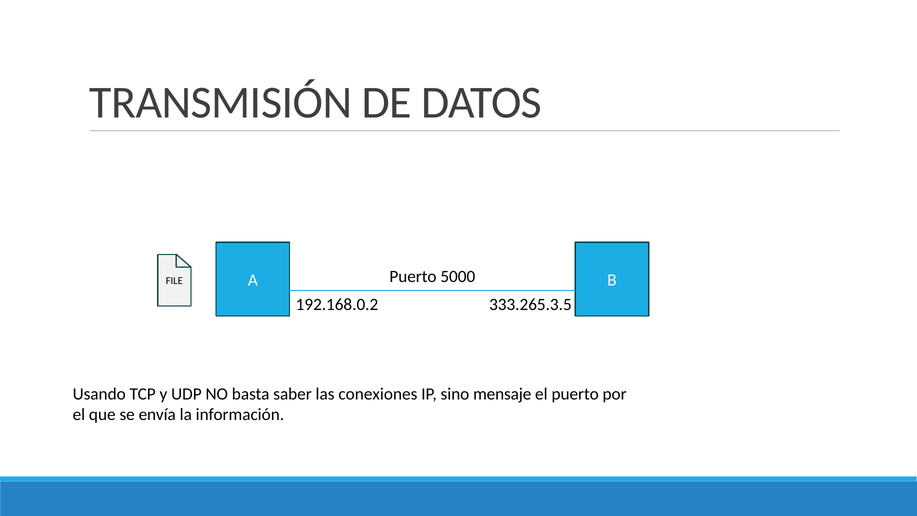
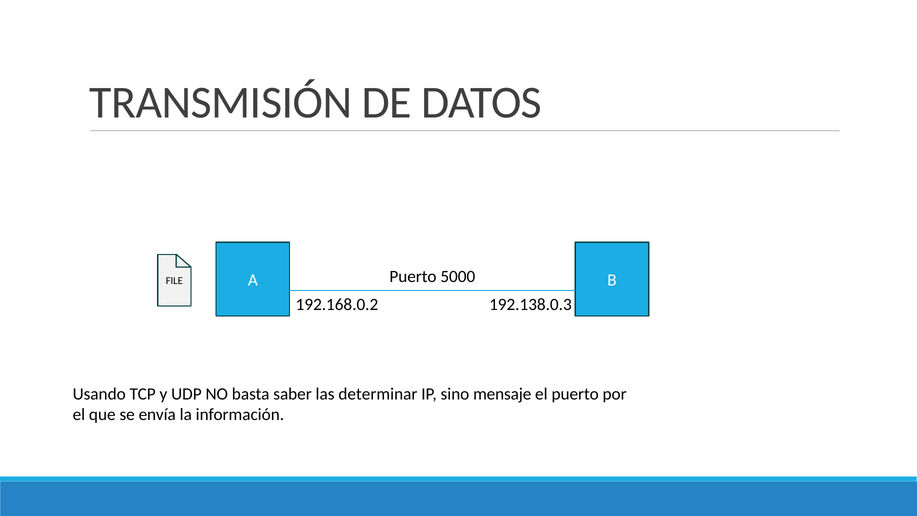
333.265.3.5: 333.265.3.5 -> 192.138.0.3 (530, 305)
conexiones: conexiones -> determinar (378, 394)
